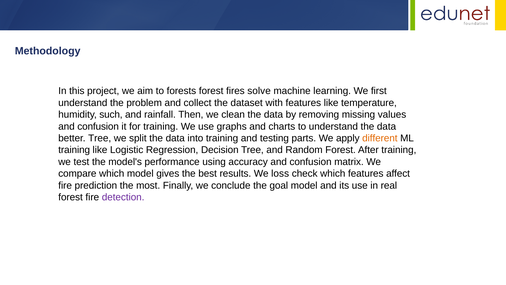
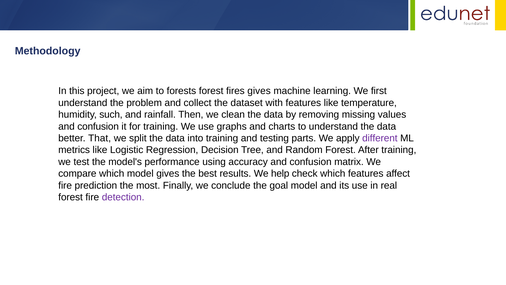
fires solve: solve -> gives (259, 91)
better Tree: Tree -> That (100, 138)
different colour: orange -> purple (380, 138)
training: training -> metrics (74, 150)
loss: loss -> help (280, 173)
